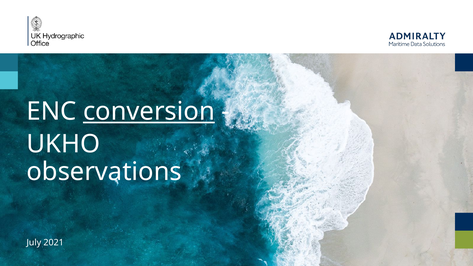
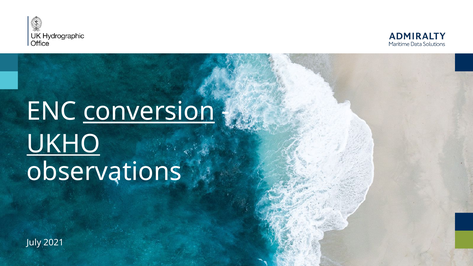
UKHO underline: none -> present (63, 144)
